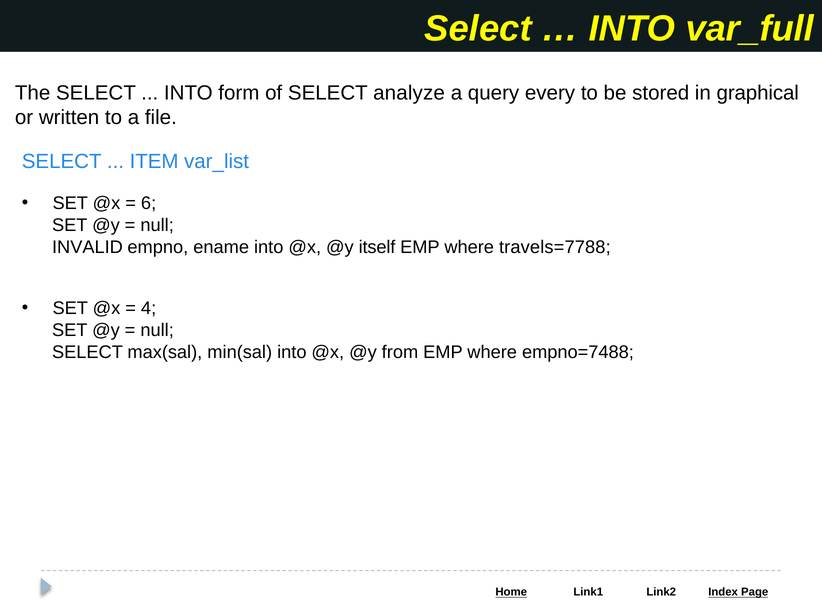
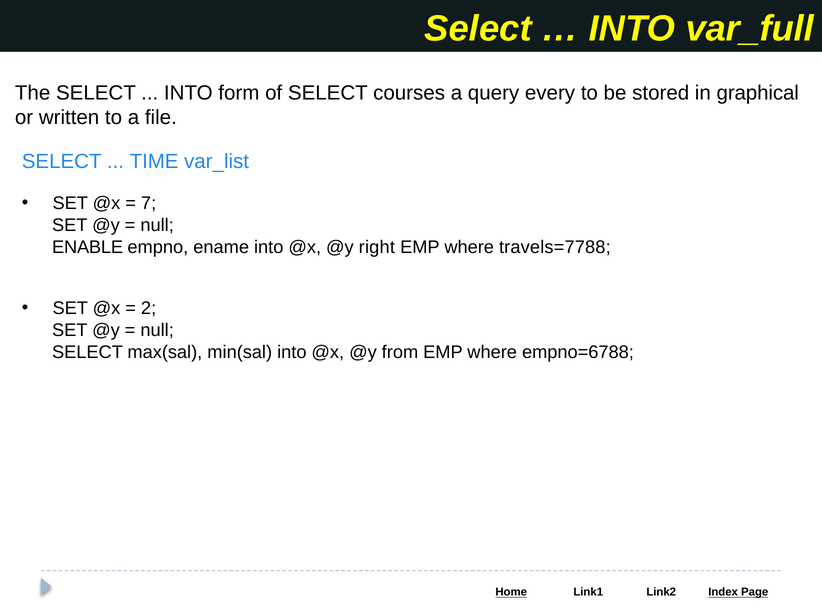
analyze: analyze -> courses (409, 93)
ITEM: ITEM -> TIME (154, 161)
6: 6 -> 7 (149, 203)
INVALID: INVALID -> ENABLE (88, 247)
itself: itself -> right (377, 247)
4: 4 -> 2 (149, 309)
empno=7488: empno=7488 -> empno=6788 (578, 352)
